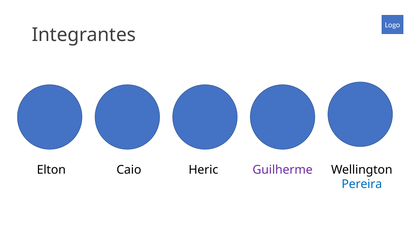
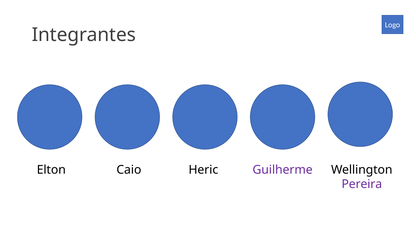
Pereira colour: blue -> purple (362, 184)
